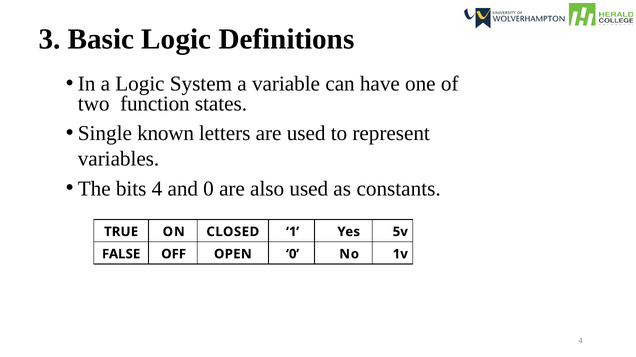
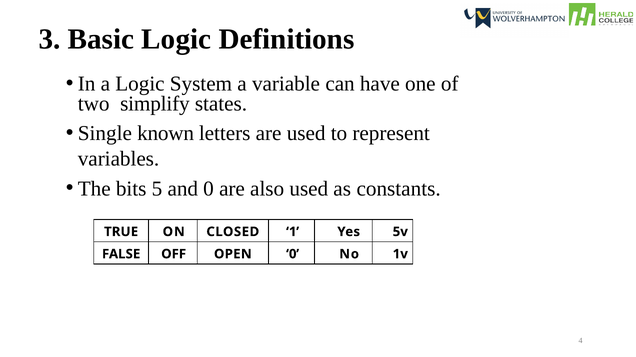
function: function -> simplify (155, 104)
bits 4: 4 -> 5 (157, 189)
